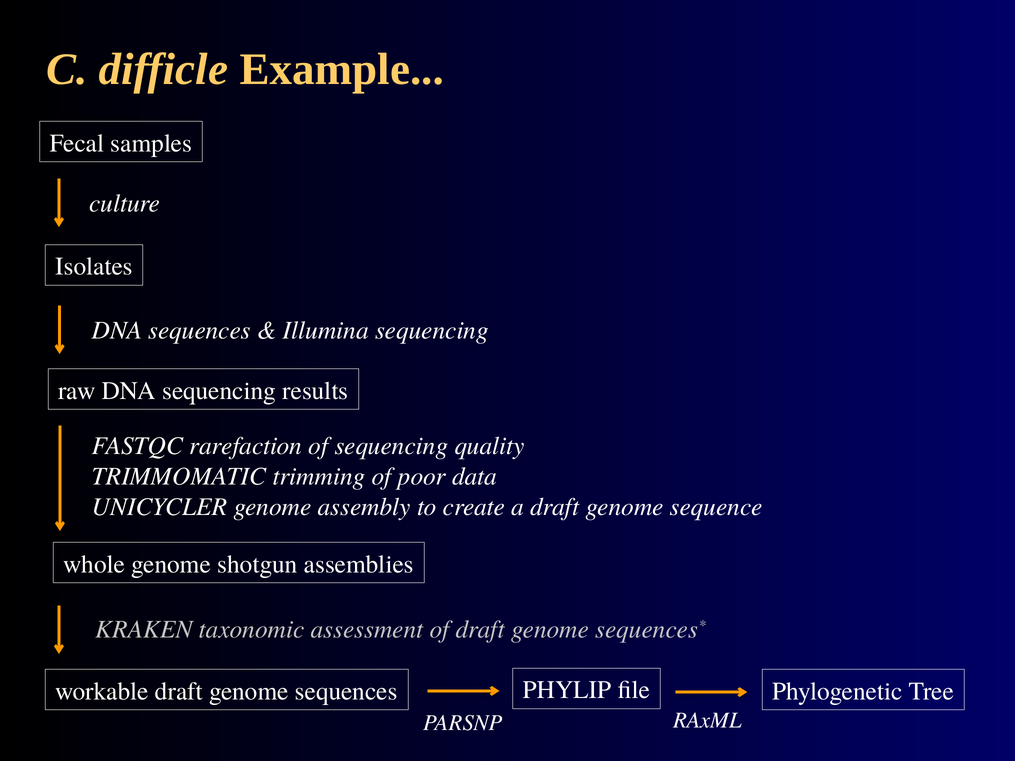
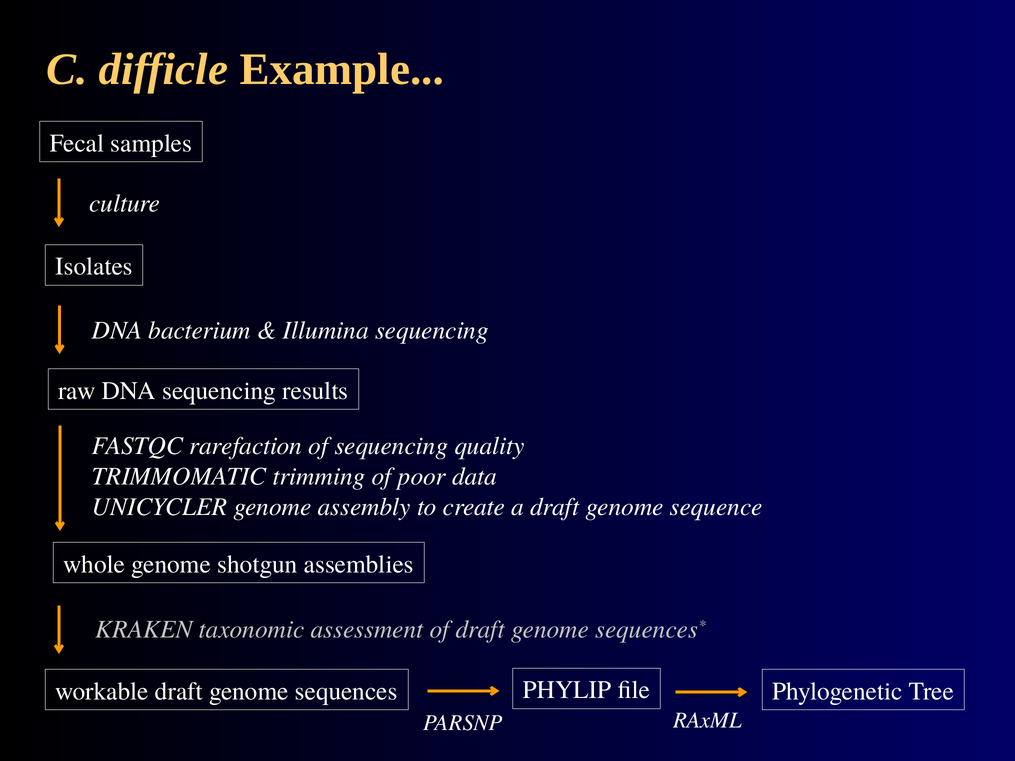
DNA sequences: sequences -> bacterium (200, 331)
